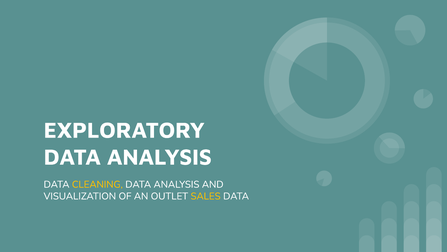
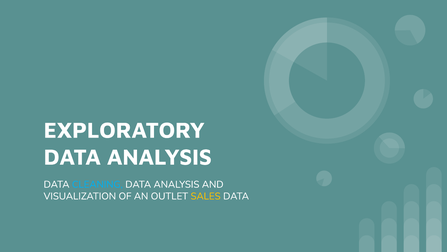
CLEANING colour: yellow -> light blue (97, 184)
